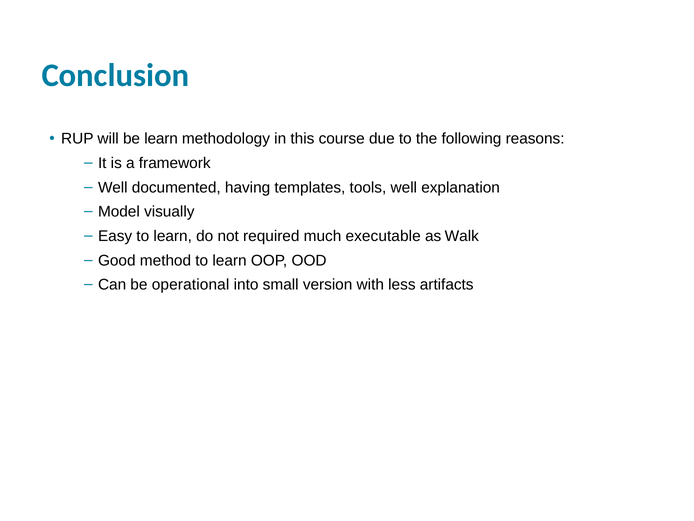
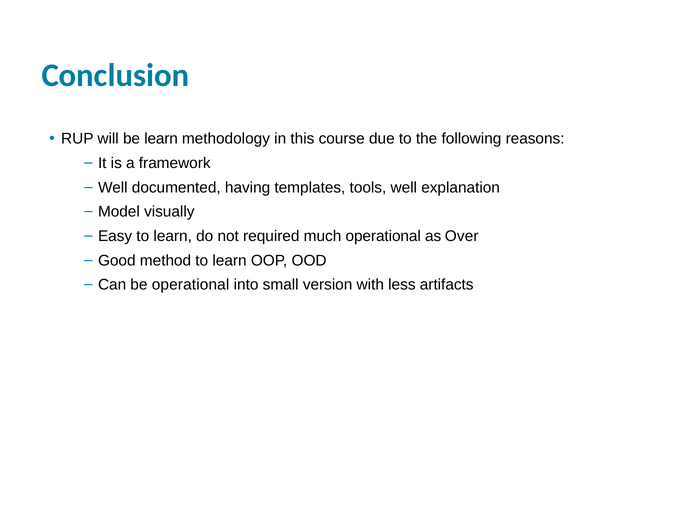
much executable: executable -> operational (383, 236)
Walk: Walk -> Over (462, 236)
